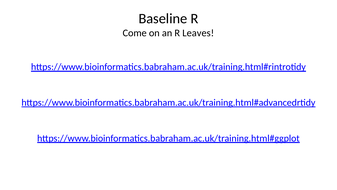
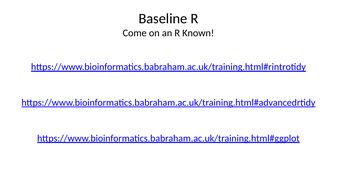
Leaves: Leaves -> Known (198, 33)
